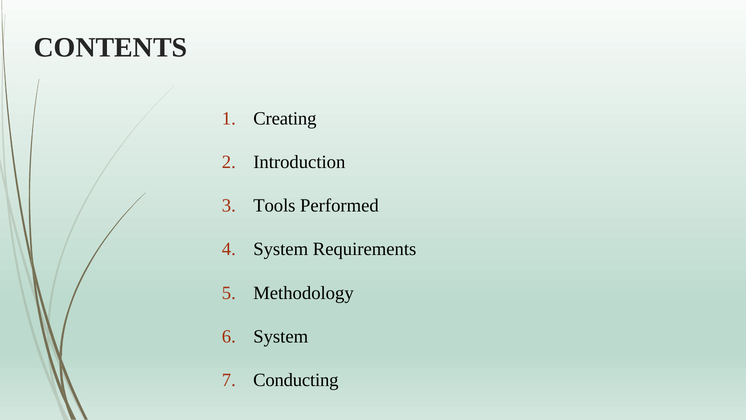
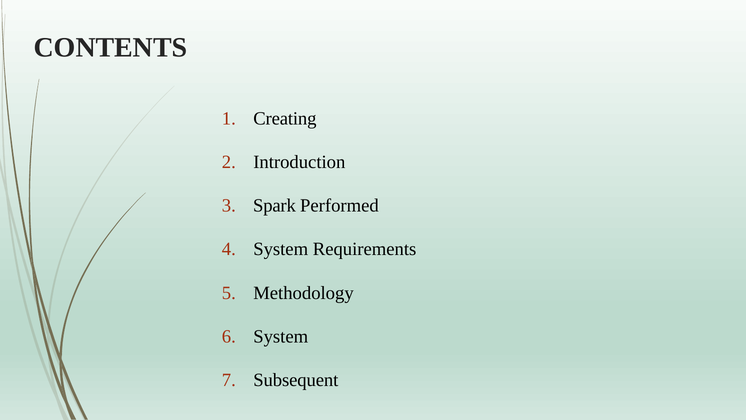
Tools: Tools -> Spark (274, 205)
Conducting: Conducting -> Subsequent (296, 380)
